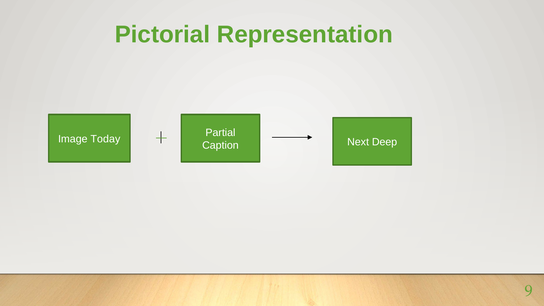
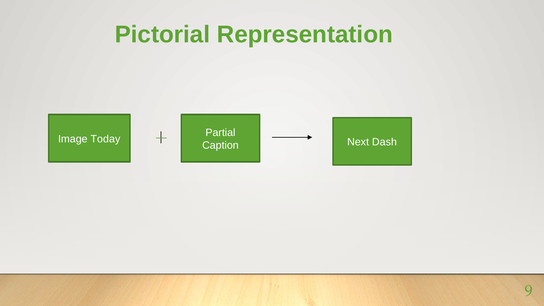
Deep: Deep -> Dash (384, 142)
